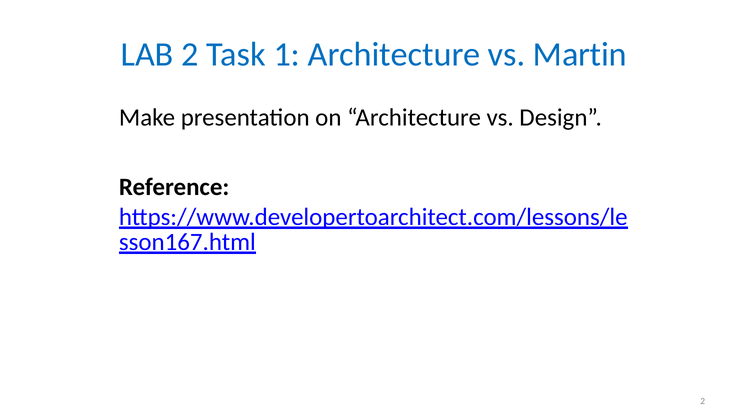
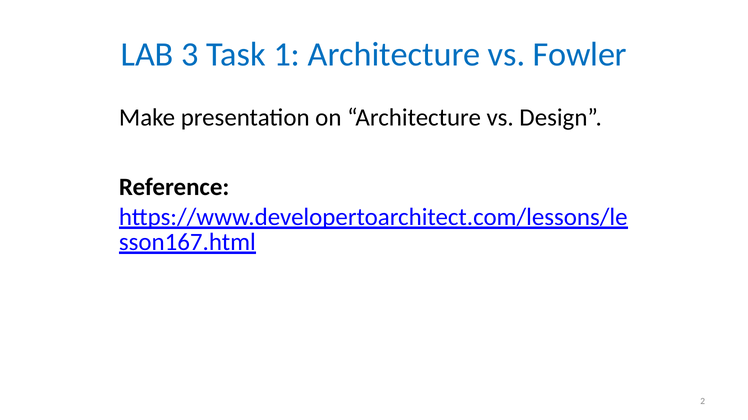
LAB 2: 2 -> 3 (190, 54)
Martin: Martin -> Fowler (580, 54)
